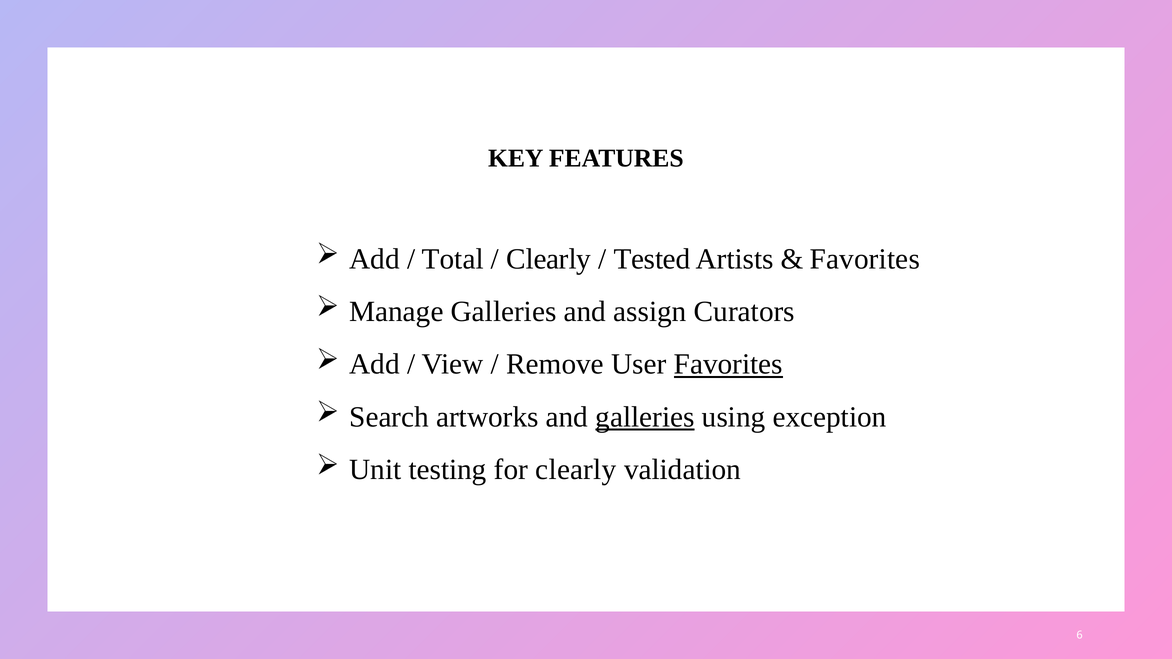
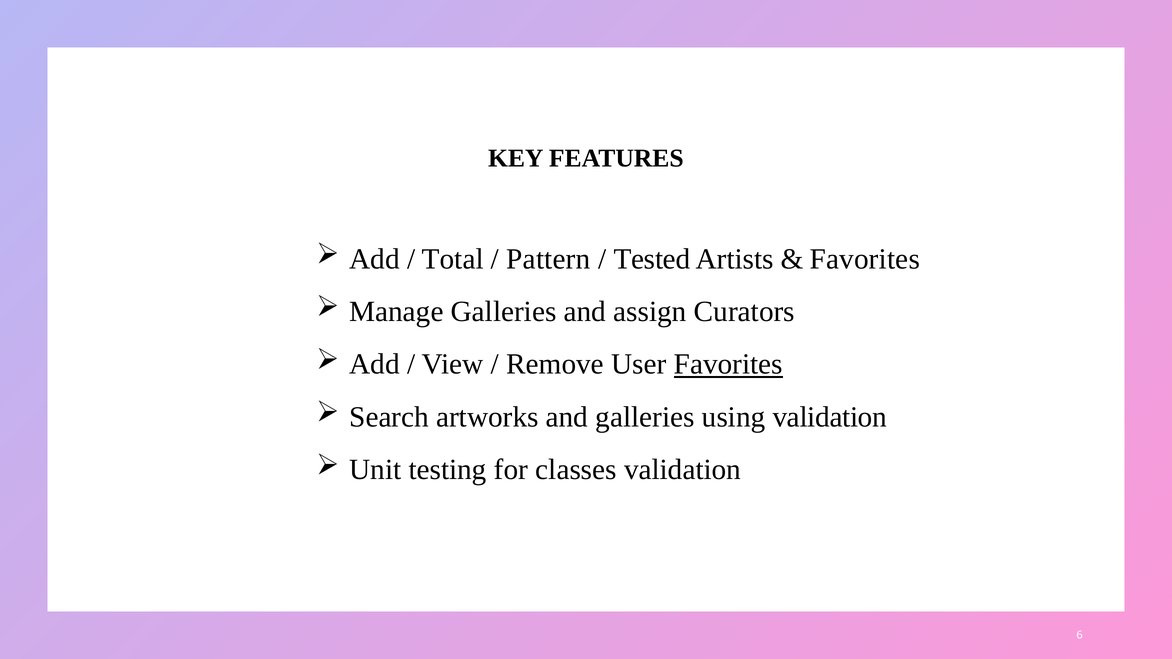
Clearly: Clearly -> Pattern (548, 259)
galleries underline: present -> none (645, 417)
using exception: exception -> validation (830, 417)
for clearly: clearly -> classes (576, 470)
